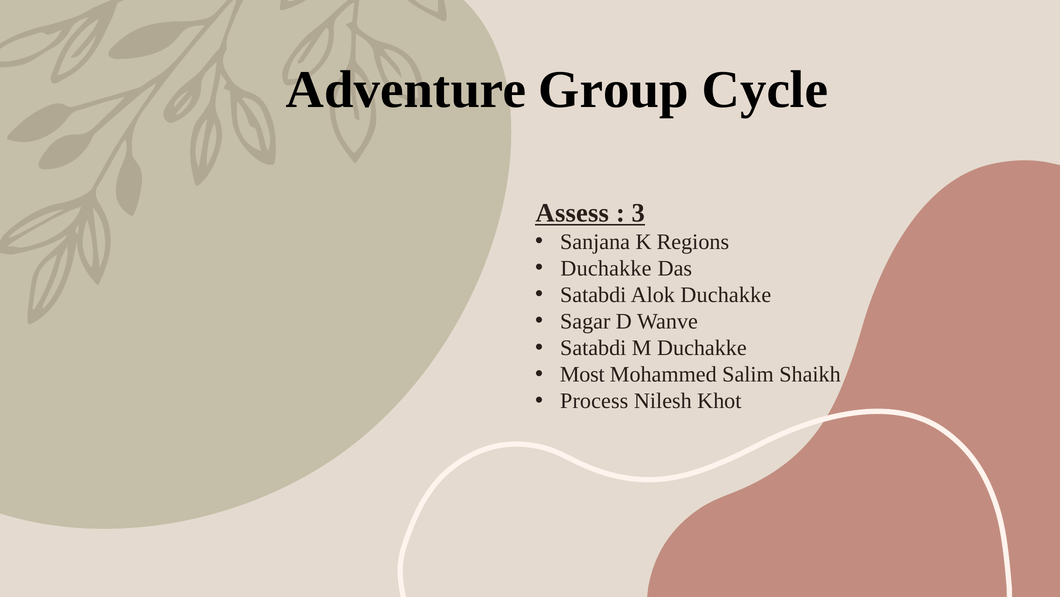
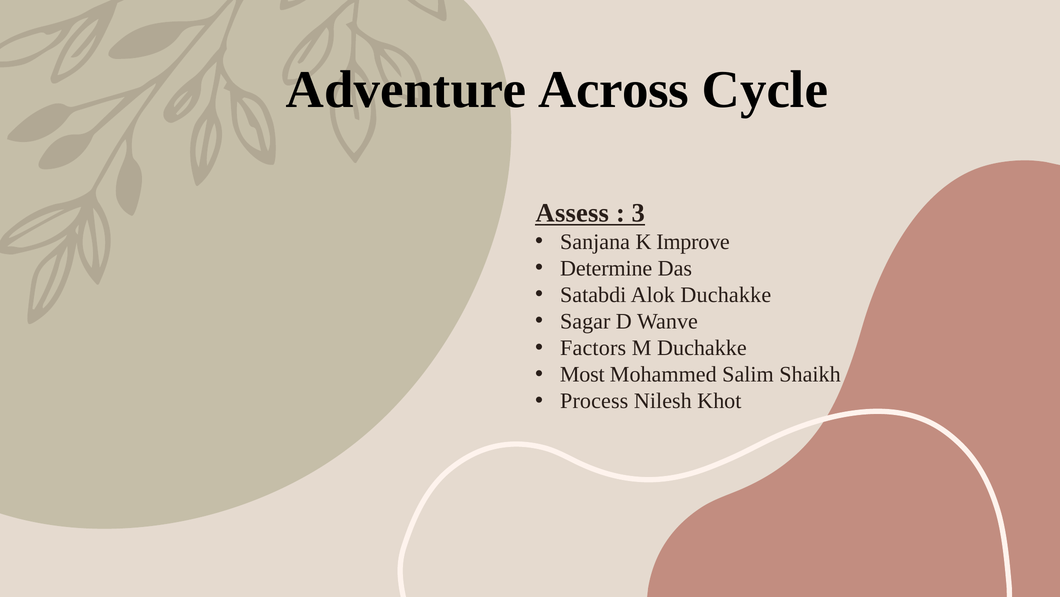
Group: Group -> Across (614, 89)
Regions: Regions -> Improve (693, 242)
Duchakke: Duchakke -> Determine (606, 268)
Satabdi: Satabdi -> Factors (593, 348)
